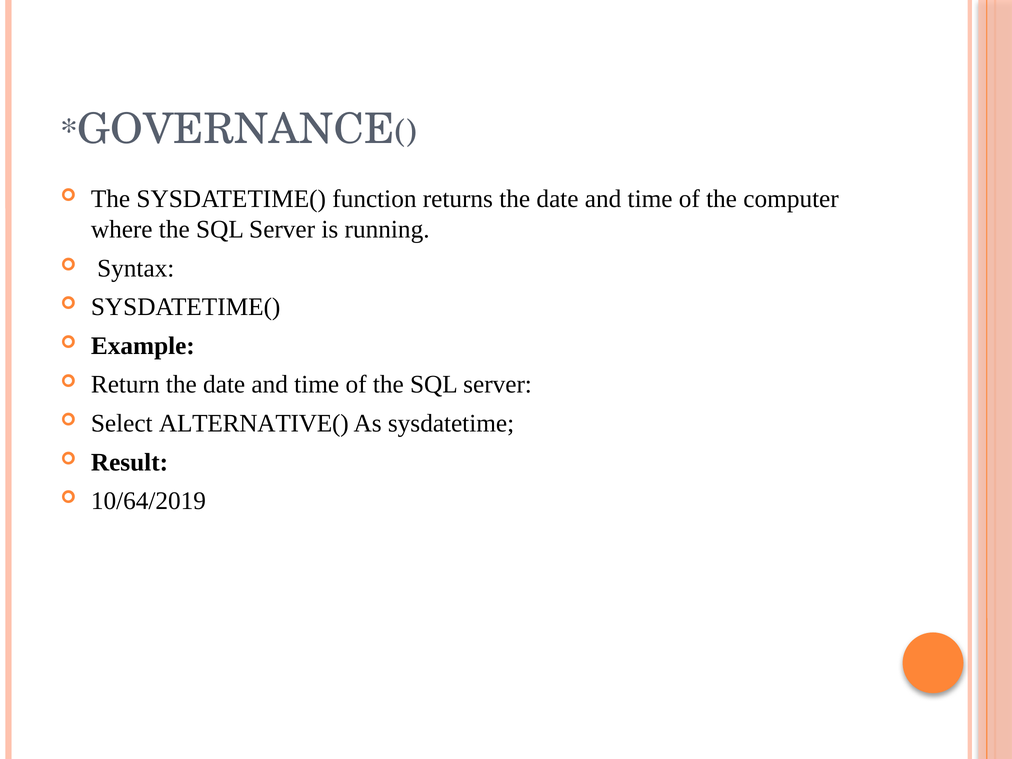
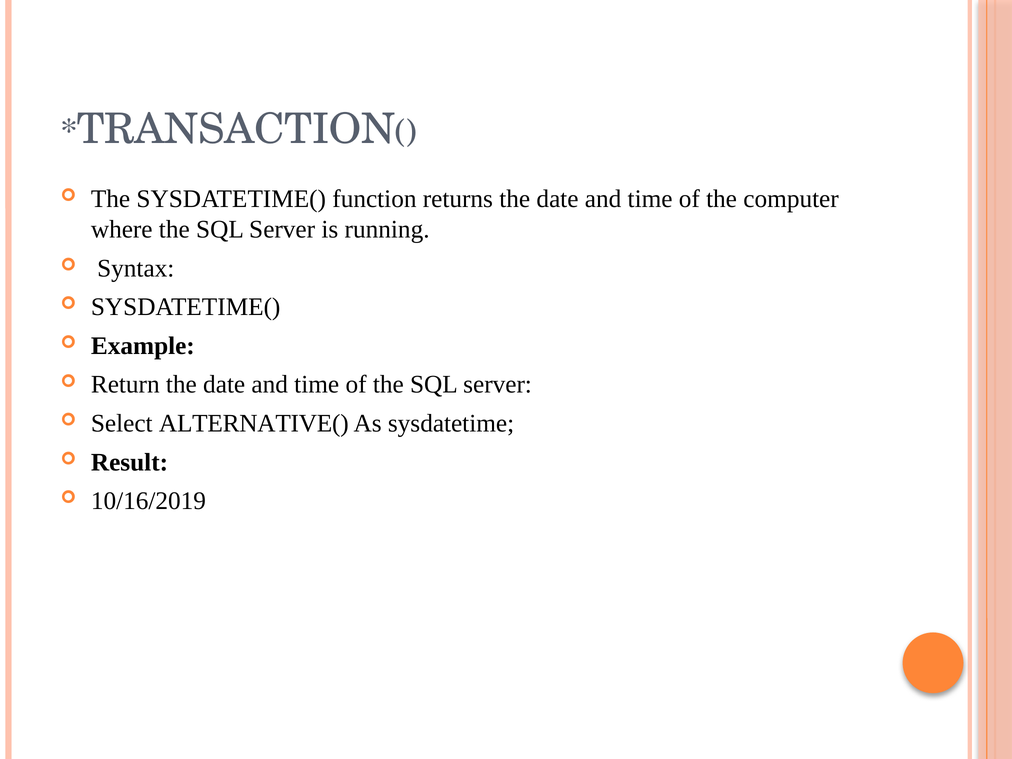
GOVERNANCE: GOVERNANCE -> TRANSACTION (236, 130)
10/64/2019: 10/64/2019 -> 10/16/2019 (148, 501)
